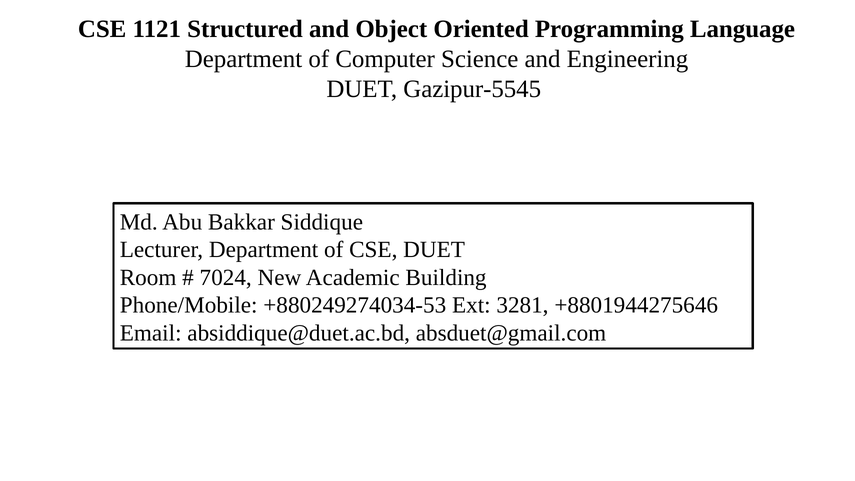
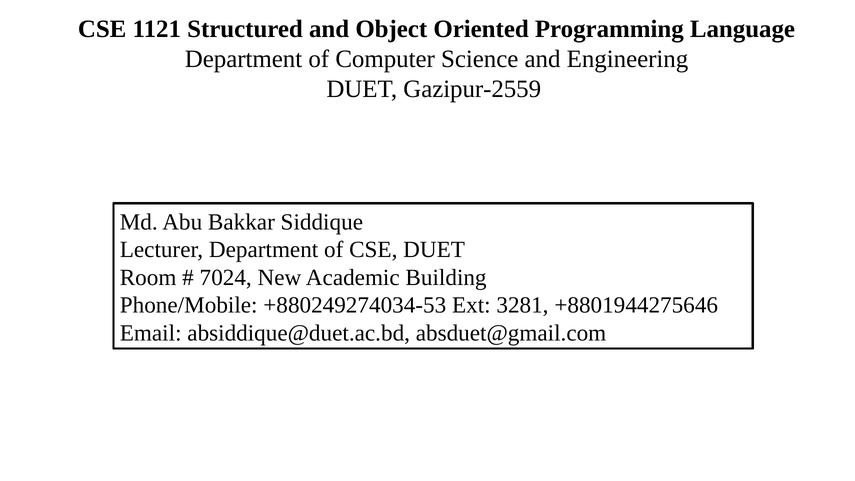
Gazipur-5545: Gazipur-5545 -> Gazipur-2559 (472, 89)
